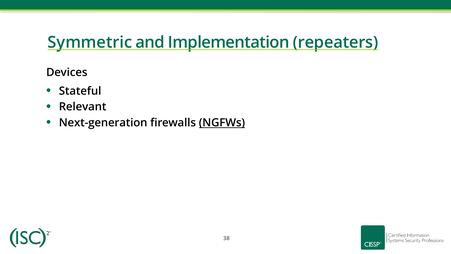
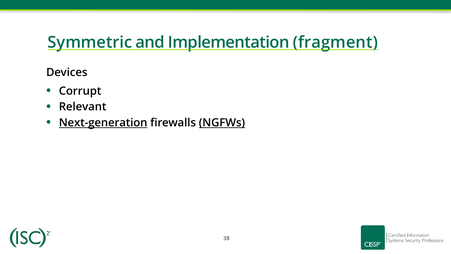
repeaters: repeaters -> fragment (335, 42)
Stateful: Stateful -> Corrupt (80, 91)
Next-generation underline: none -> present (103, 123)
